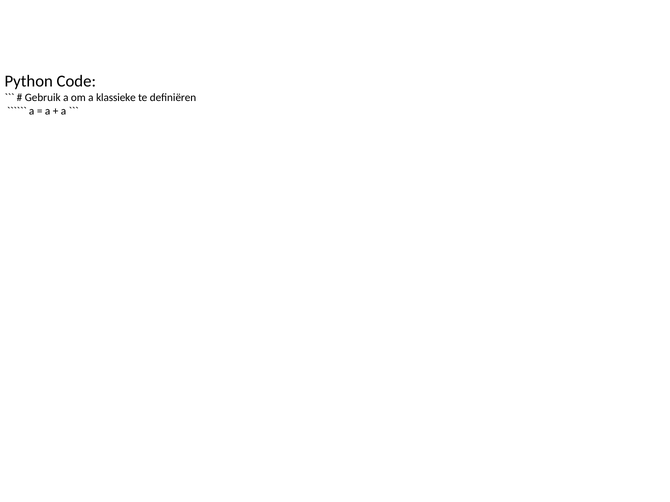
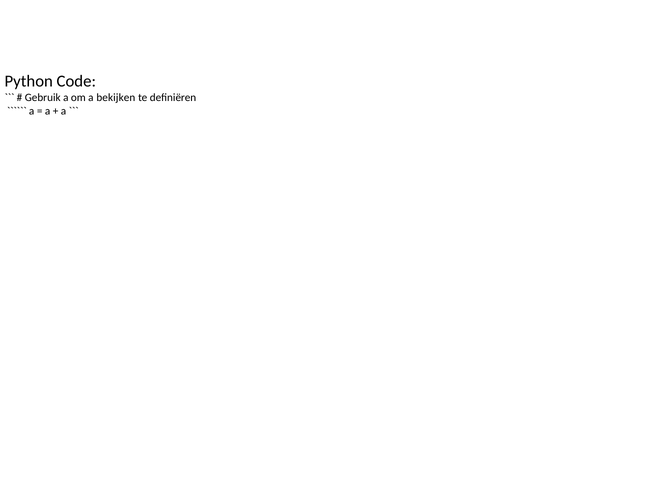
klassieke: klassieke -> bekijken (116, 98)
